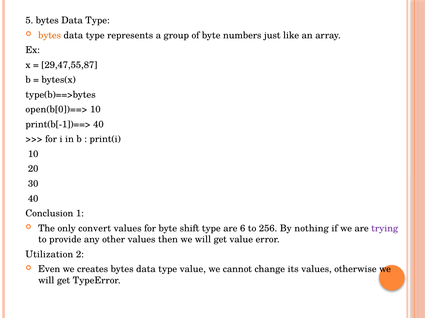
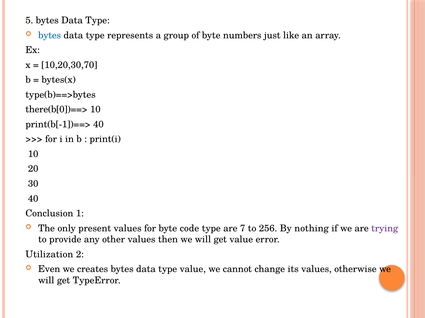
bytes colour: orange -> blue (50, 35)
29,47,55,87: 29,47,55,87 -> 10,20,30,70 (69, 65)
open(b[0])==>: open(b[0])==> -> there(b[0])==> (57, 110)
convert: convert -> present (95, 229)
shift: shift -> code (189, 229)
6: 6 -> 7 (243, 229)
